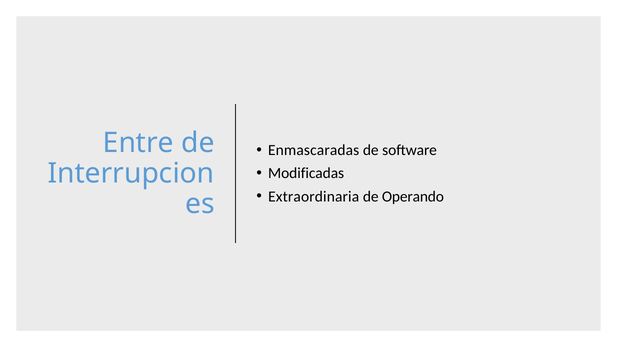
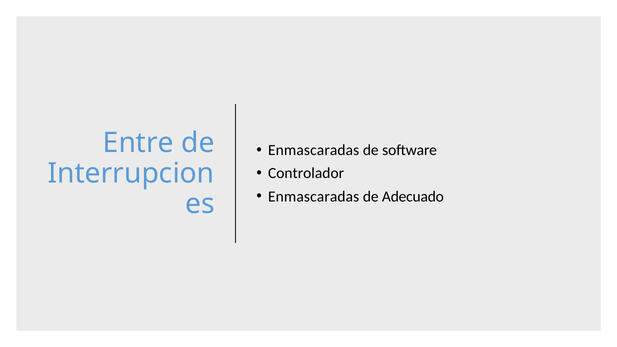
Modificadas: Modificadas -> Controlador (306, 173)
Extraordinaria: Extraordinaria -> Enmascaradas (314, 197)
Operando: Operando -> Adecuado (413, 197)
